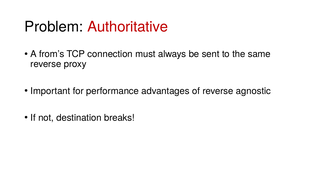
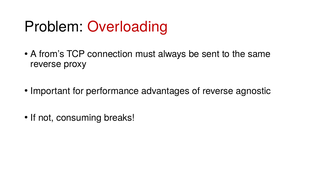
Authoritative: Authoritative -> Overloading (128, 27)
destination: destination -> consuming (79, 118)
